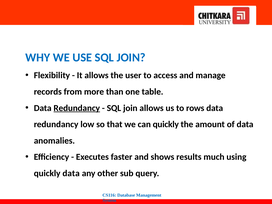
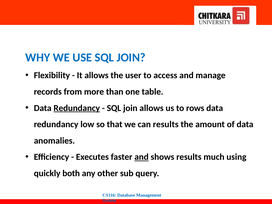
can quickly: quickly -> results (166, 124)
and underline: none -> present (142, 157)
quickly data: data -> both (71, 173)
